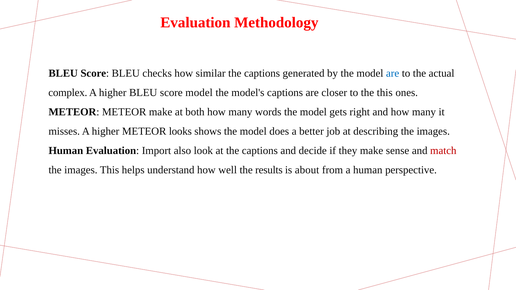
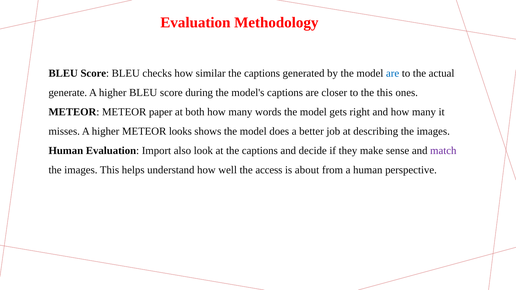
complex: complex -> generate (68, 93)
score model: model -> during (199, 93)
METEOR make: make -> paper (161, 112)
match colour: red -> purple (443, 151)
results: results -> access (269, 170)
